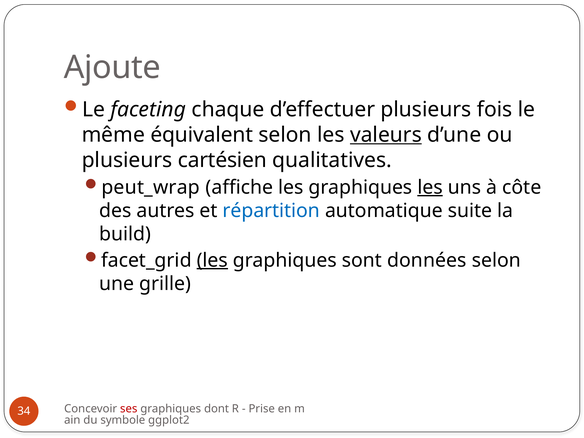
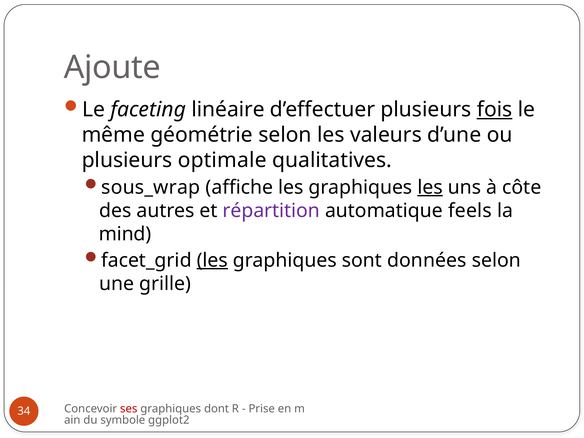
chaque: chaque -> linéaire (228, 109)
fois underline: none -> present (495, 109)
équivalent: équivalent -> géométrie (202, 135)
valeurs underline: present -> none (386, 135)
cartésien: cartésien -> optimale (222, 160)
peut_wrap: peut_wrap -> sous_wrap (151, 187)
répartition colour: blue -> purple (271, 211)
suite: suite -> feels (470, 211)
build: build -> mind (125, 234)
